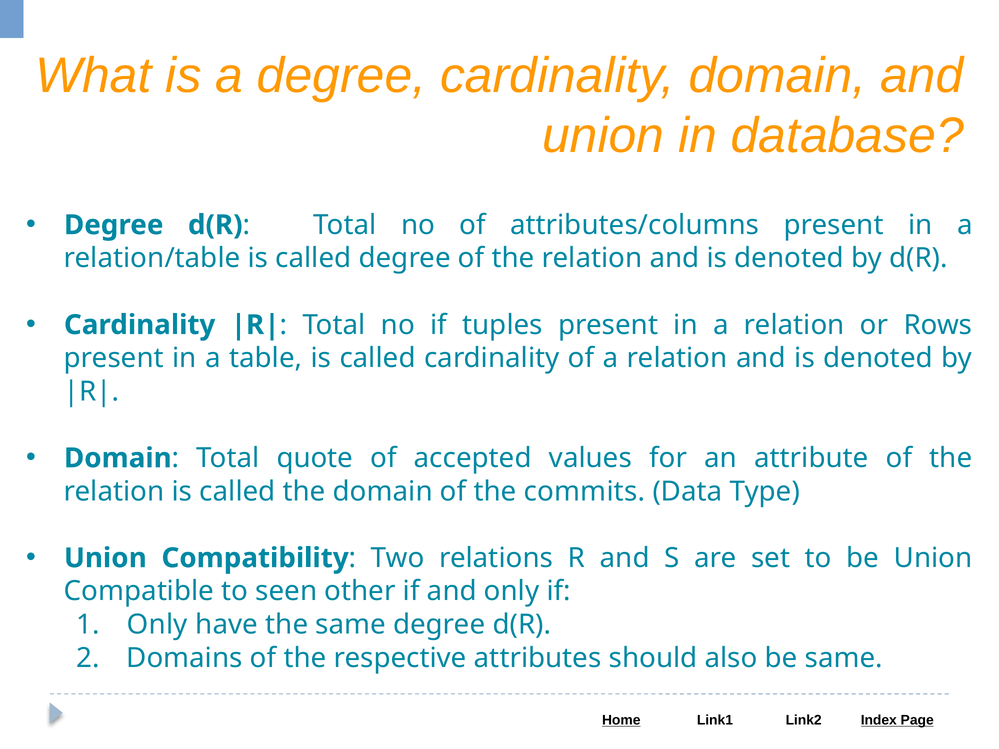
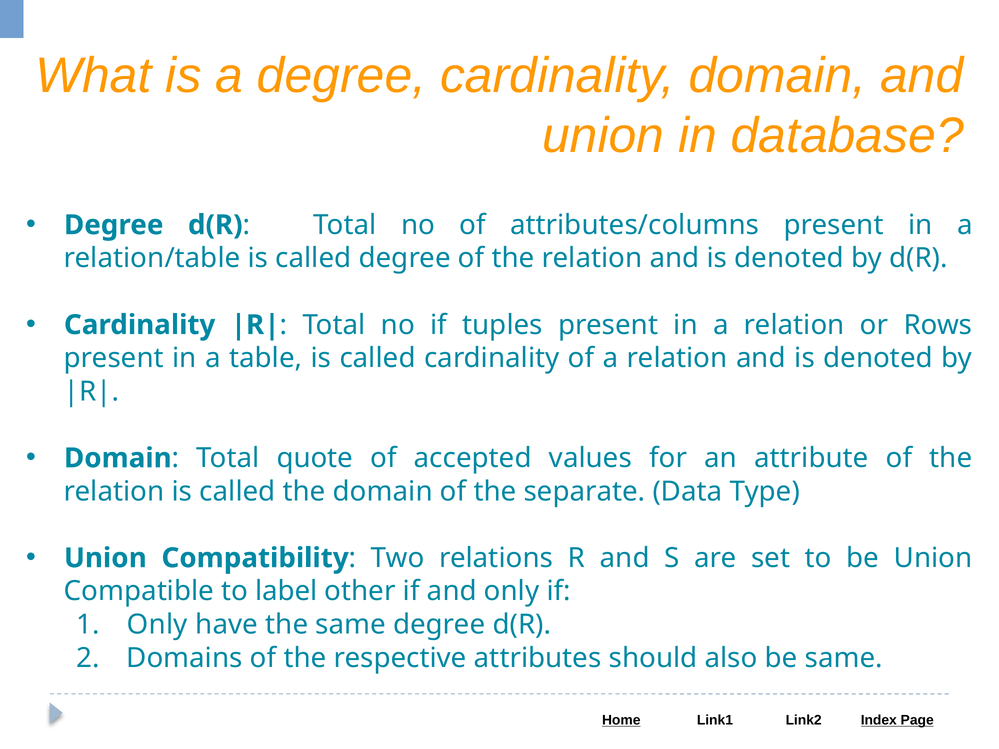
commits: commits -> separate (585, 492)
seen: seen -> label (286, 592)
